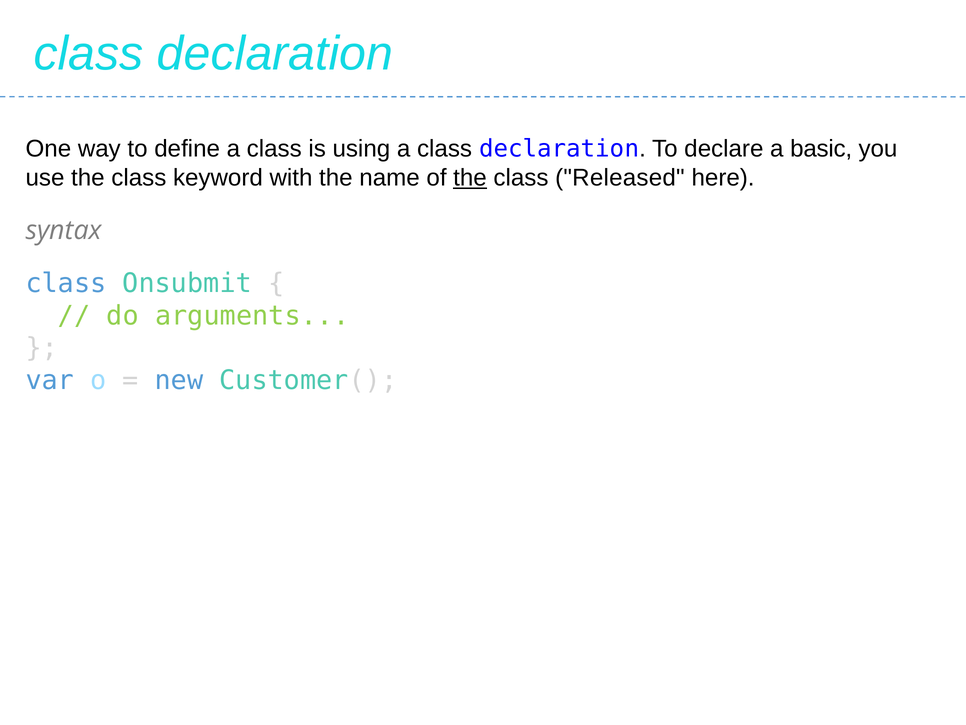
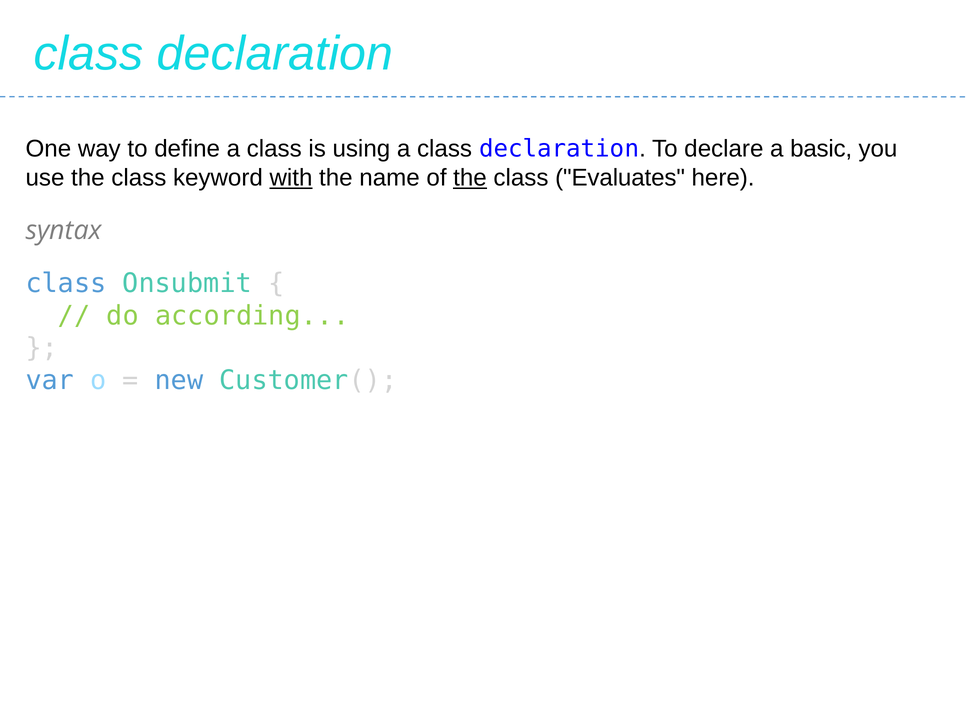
with underline: none -> present (291, 178)
Released: Released -> Evaluates (620, 178)
arguments: arguments -> according (252, 316)
